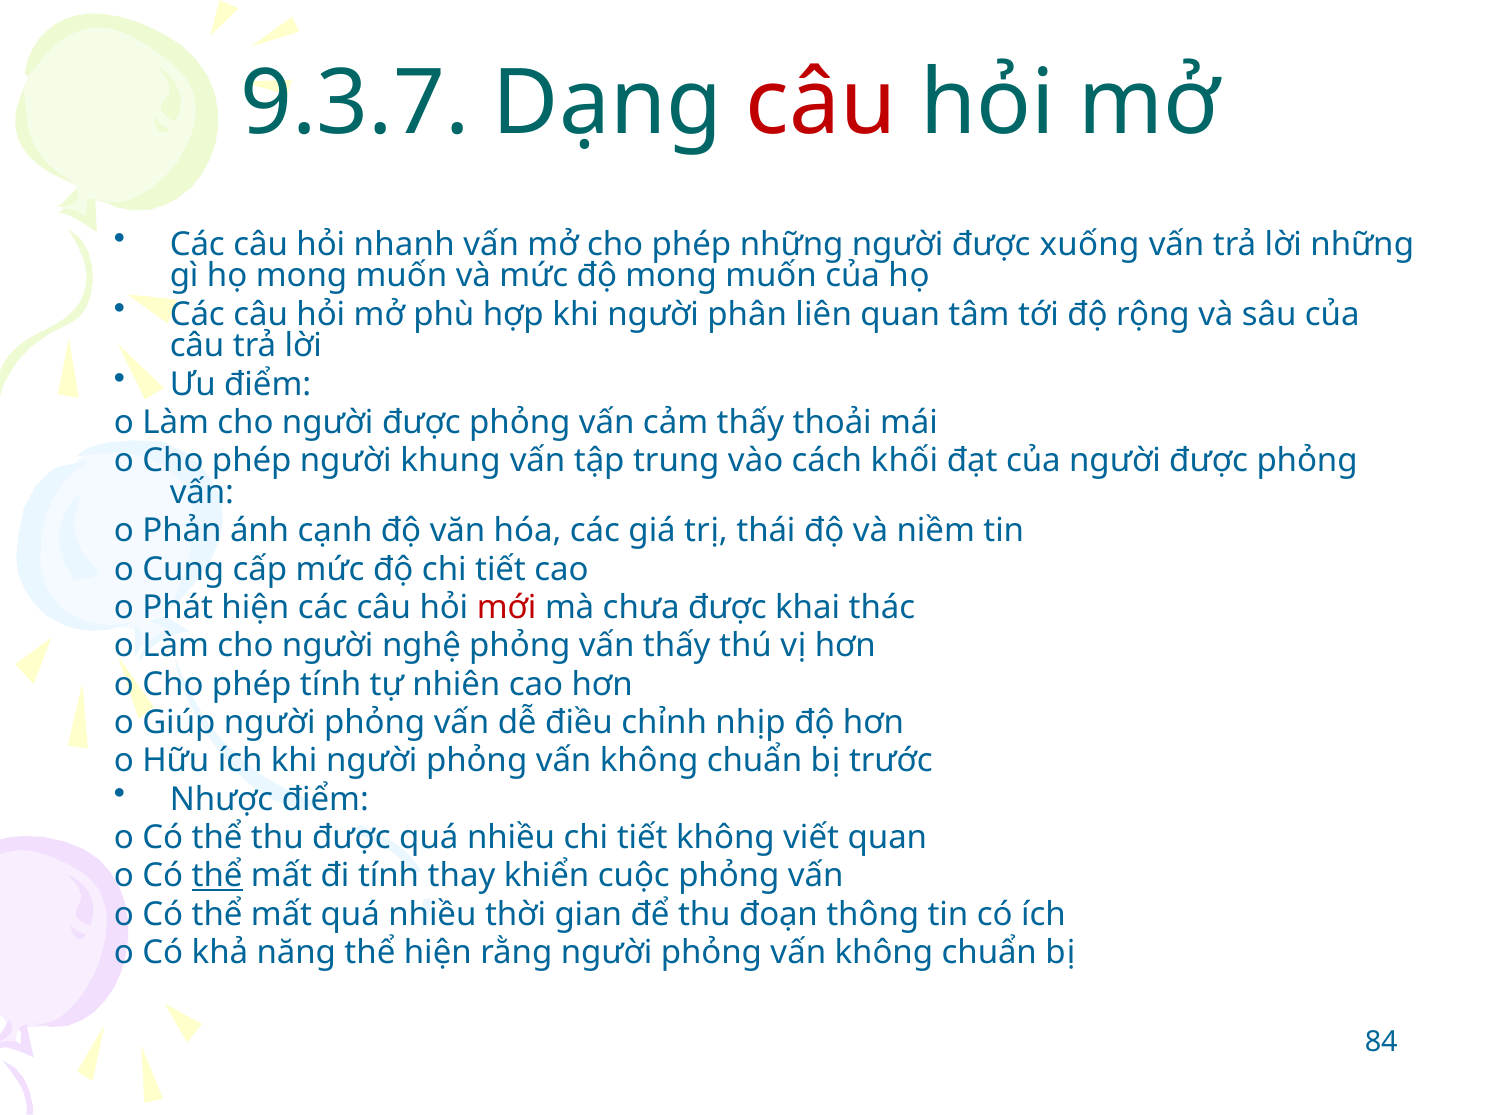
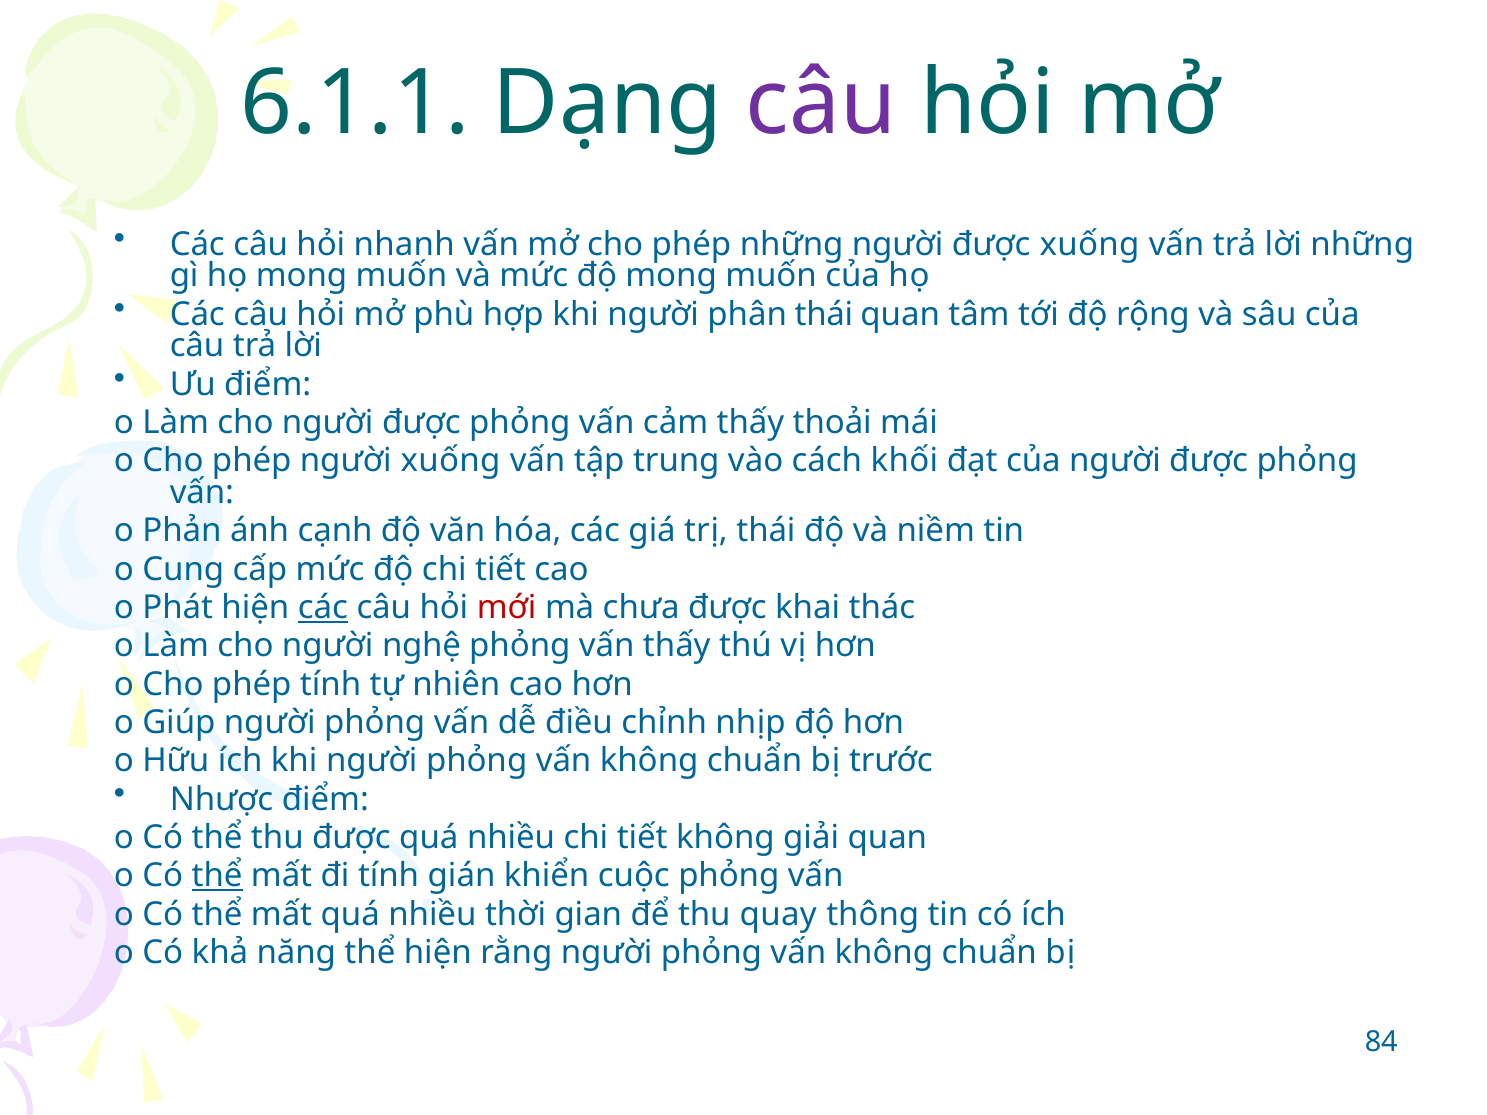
9.3.7: 9.3.7 -> 6.1.1 (355, 104)
câu colour: red -> purple (821, 104)
phân liên: liên -> thái (824, 314)
người khung: khung -> xuống (451, 461)
các underline: none -> present (323, 608)
viết: viết -> giải (811, 838)
thay: thay -> gián (462, 876)
đoạn: đoạn -> quay (778, 915)
